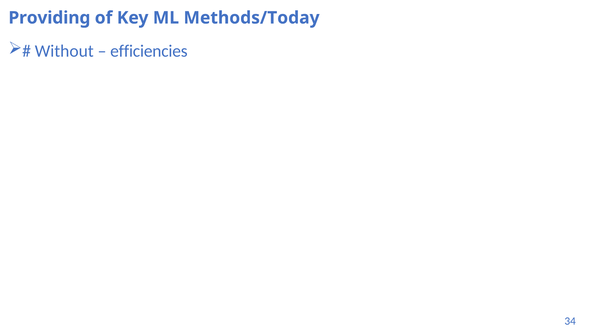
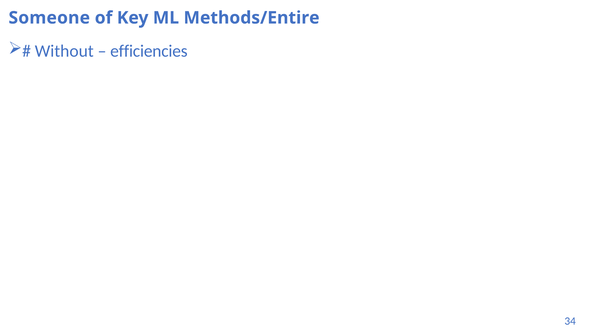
Providing: Providing -> Someone (49, 18)
Methods/Today: Methods/Today -> Methods/Entire (252, 18)
